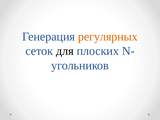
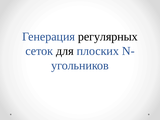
регулярных colour: orange -> black (108, 37)
